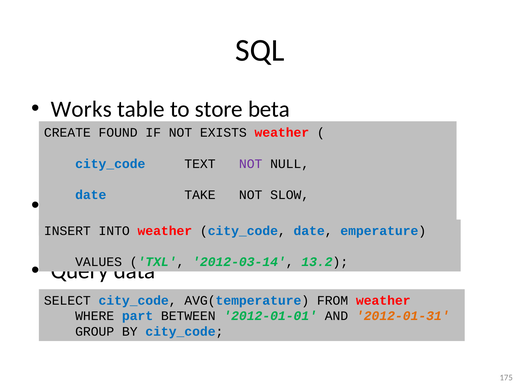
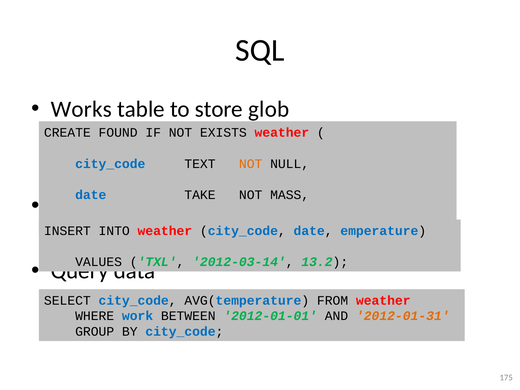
beta: beta -> glob (269, 109)
NOT colour: purple -> orange (251, 164)
SLOW: SLOW -> MASS (290, 195)
part: part -> work (138, 316)
